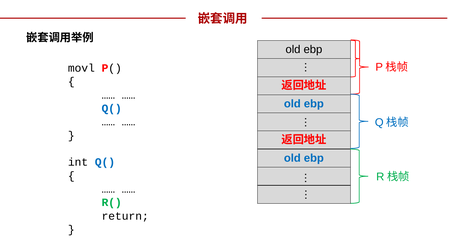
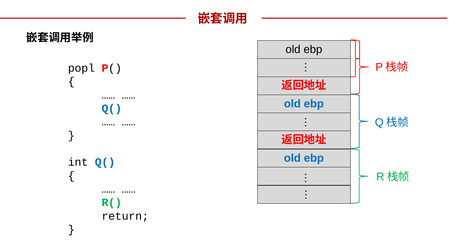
movl: movl -> popl (81, 68)
